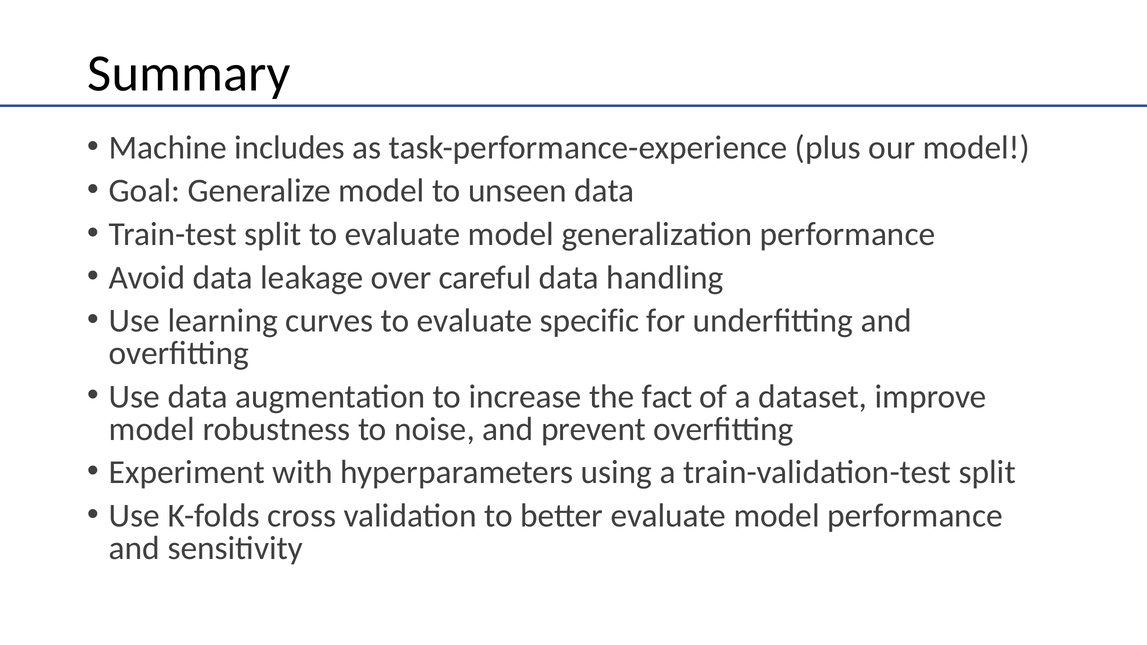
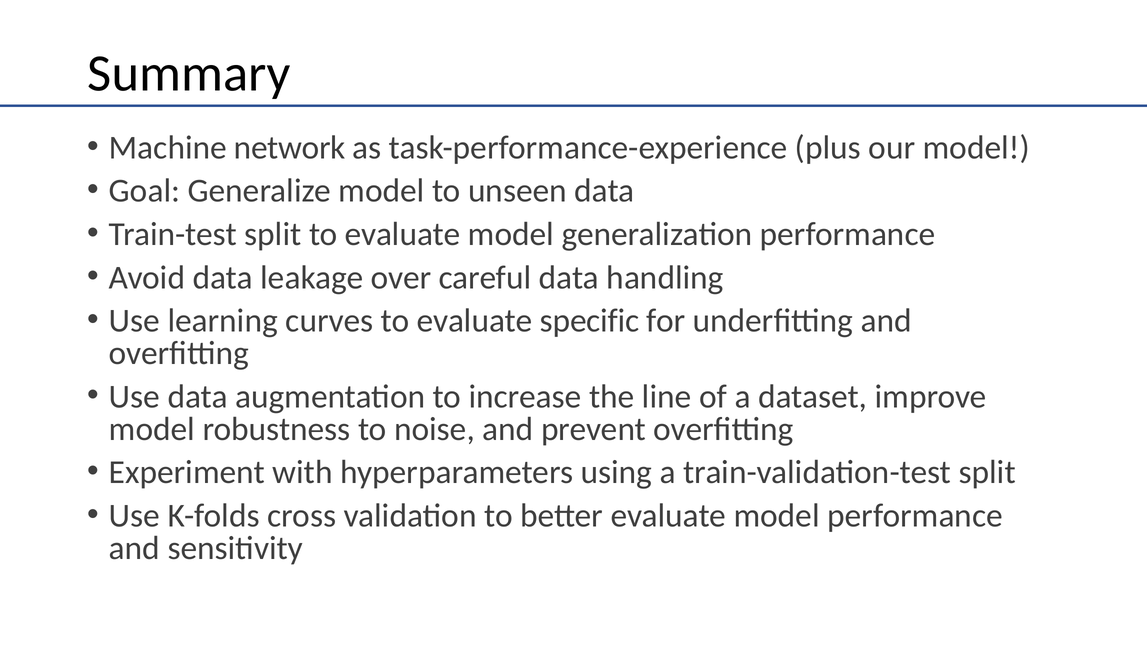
includes: includes -> network (290, 148)
fact: fact -> line (667, 397)
